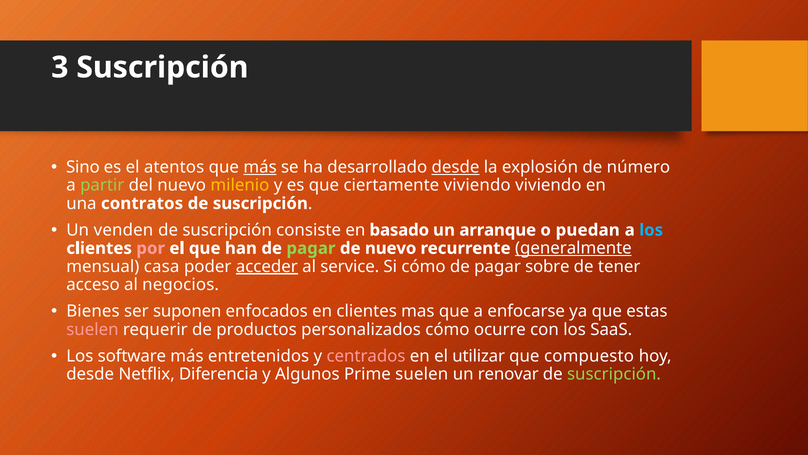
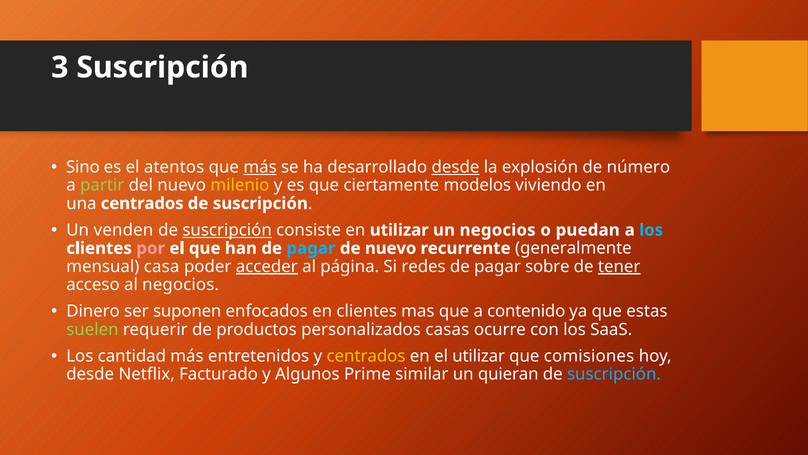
ciertamente viviendo: viviendo -> modelos (477, 185)
una contratos: contratos -> centrados (142, 203)
suscripción underline: none -> present (227, 230)
en basado: basado -> utilizar (399, 230)
un arranque: arranque -> negocios (498, 230)
pagar colour: light green -> light blue (311, 248)
generalmente underline: present -> none (573, 248)
service: service -> página (350, 266)
Si cómo: cómo -> redes (424, 266)
tener underline: none -> present (619, 266)
Bienes: Bienes -> Dinero (93, 311)
enfocarse: enfocarse -> contenido (526, 311)
suelen colour: pink -> light green (92, 329)
personalizados cómo: cómo -> casas (447, 329)
software: software -> cantidad (132, 356)
centrados colour: pink -> yellow (366, 356)
compuesto: compuesto -> comisiones (589, 356)
Diferencia: Diferencia -> Facturado (219, 374)
Prime suelen: suelen -> similar (422, 374)
renovar: renovar -> quieran (508, 374)
suscripción colour: light green -> light blue (614, 374)
